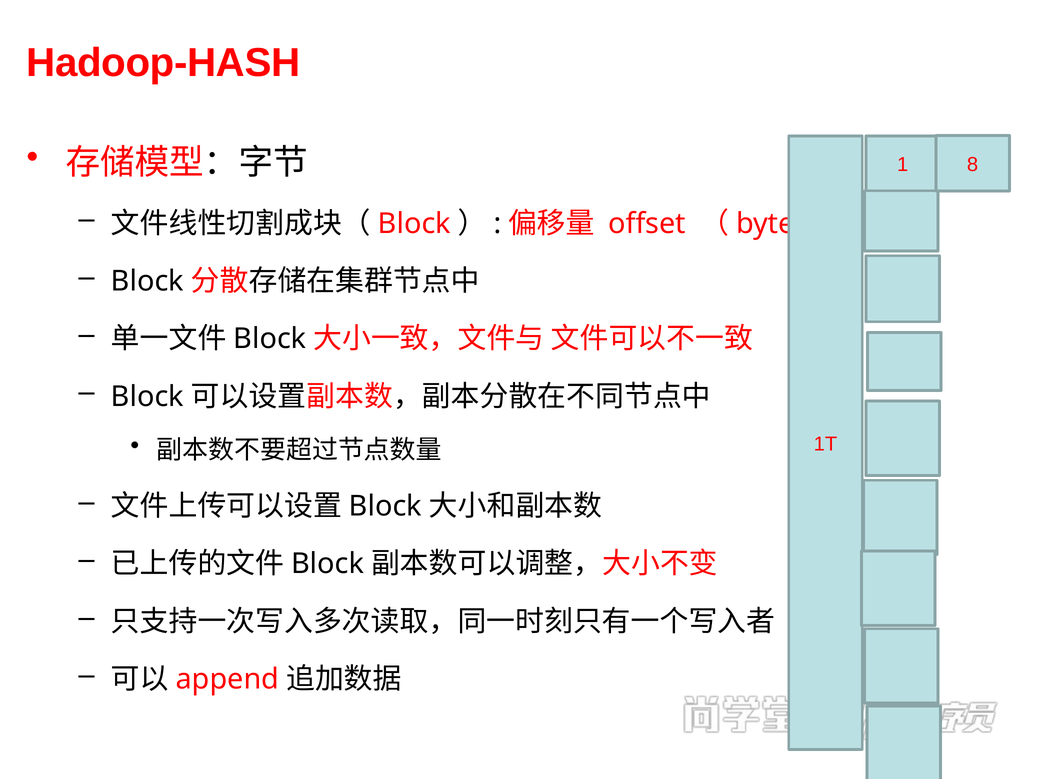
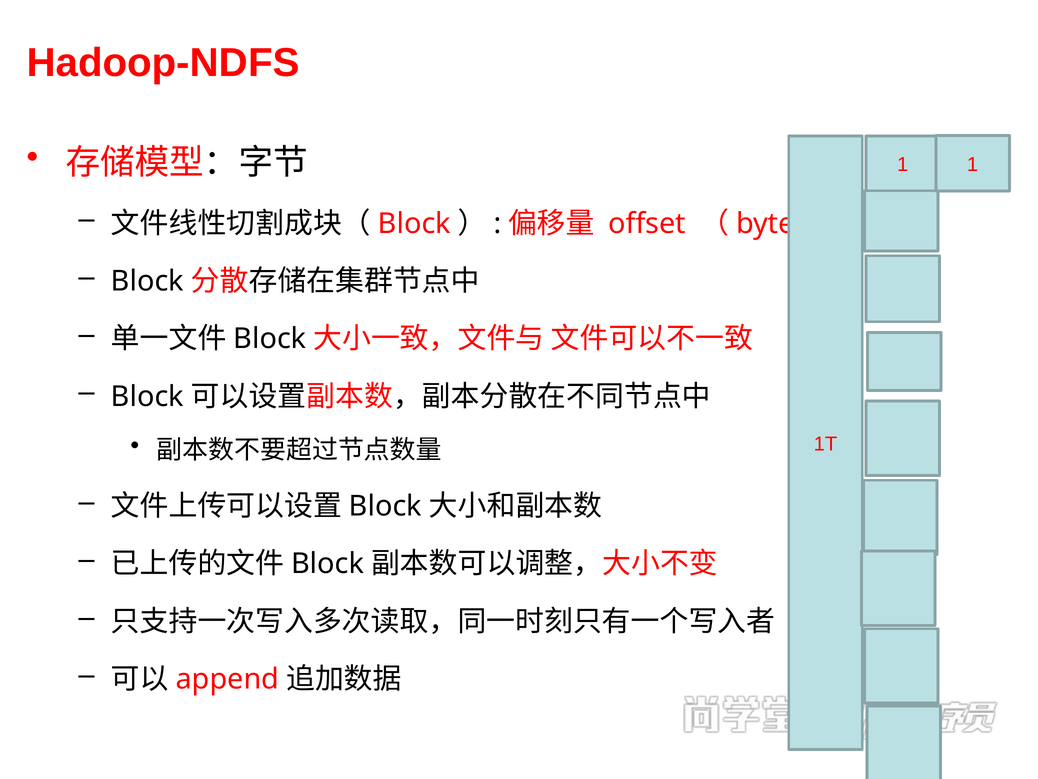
Hadoop-HASH: Hadoop-HASH -> Hadoop-NDFS (163, 63)
1 8: 8 -> 1 (973, 164)
